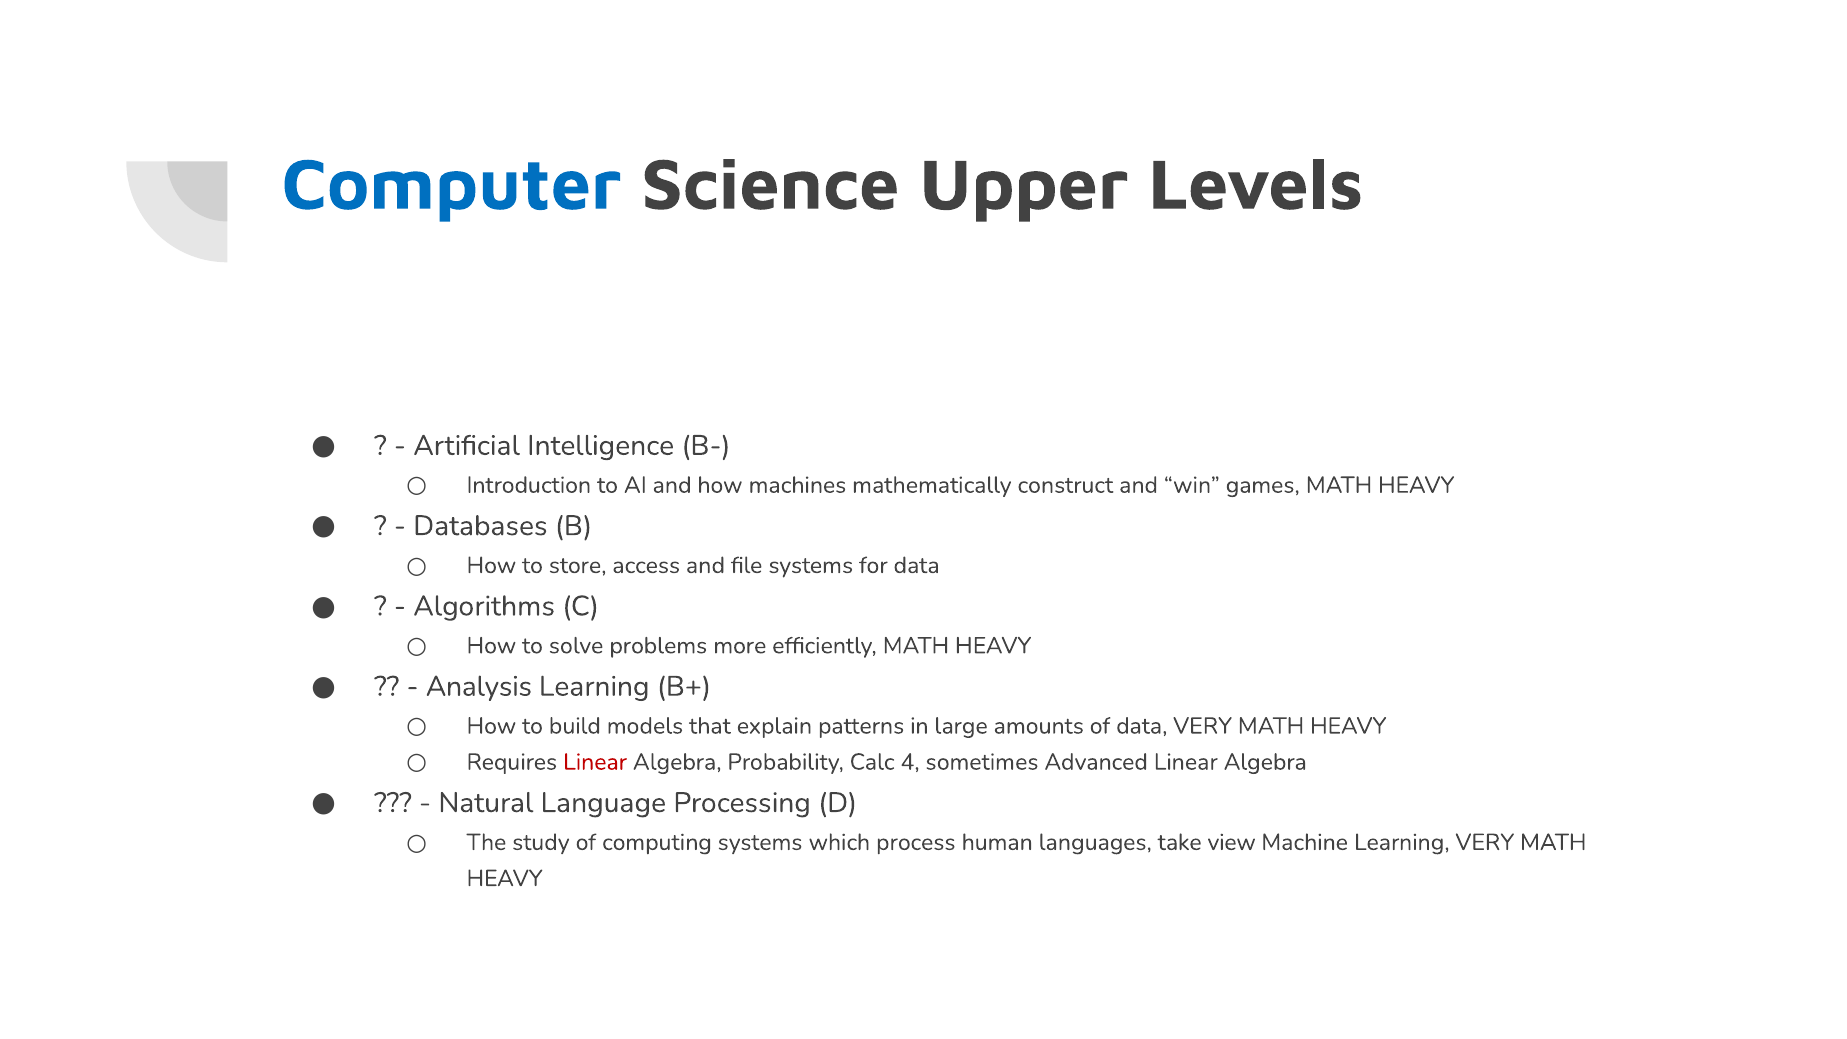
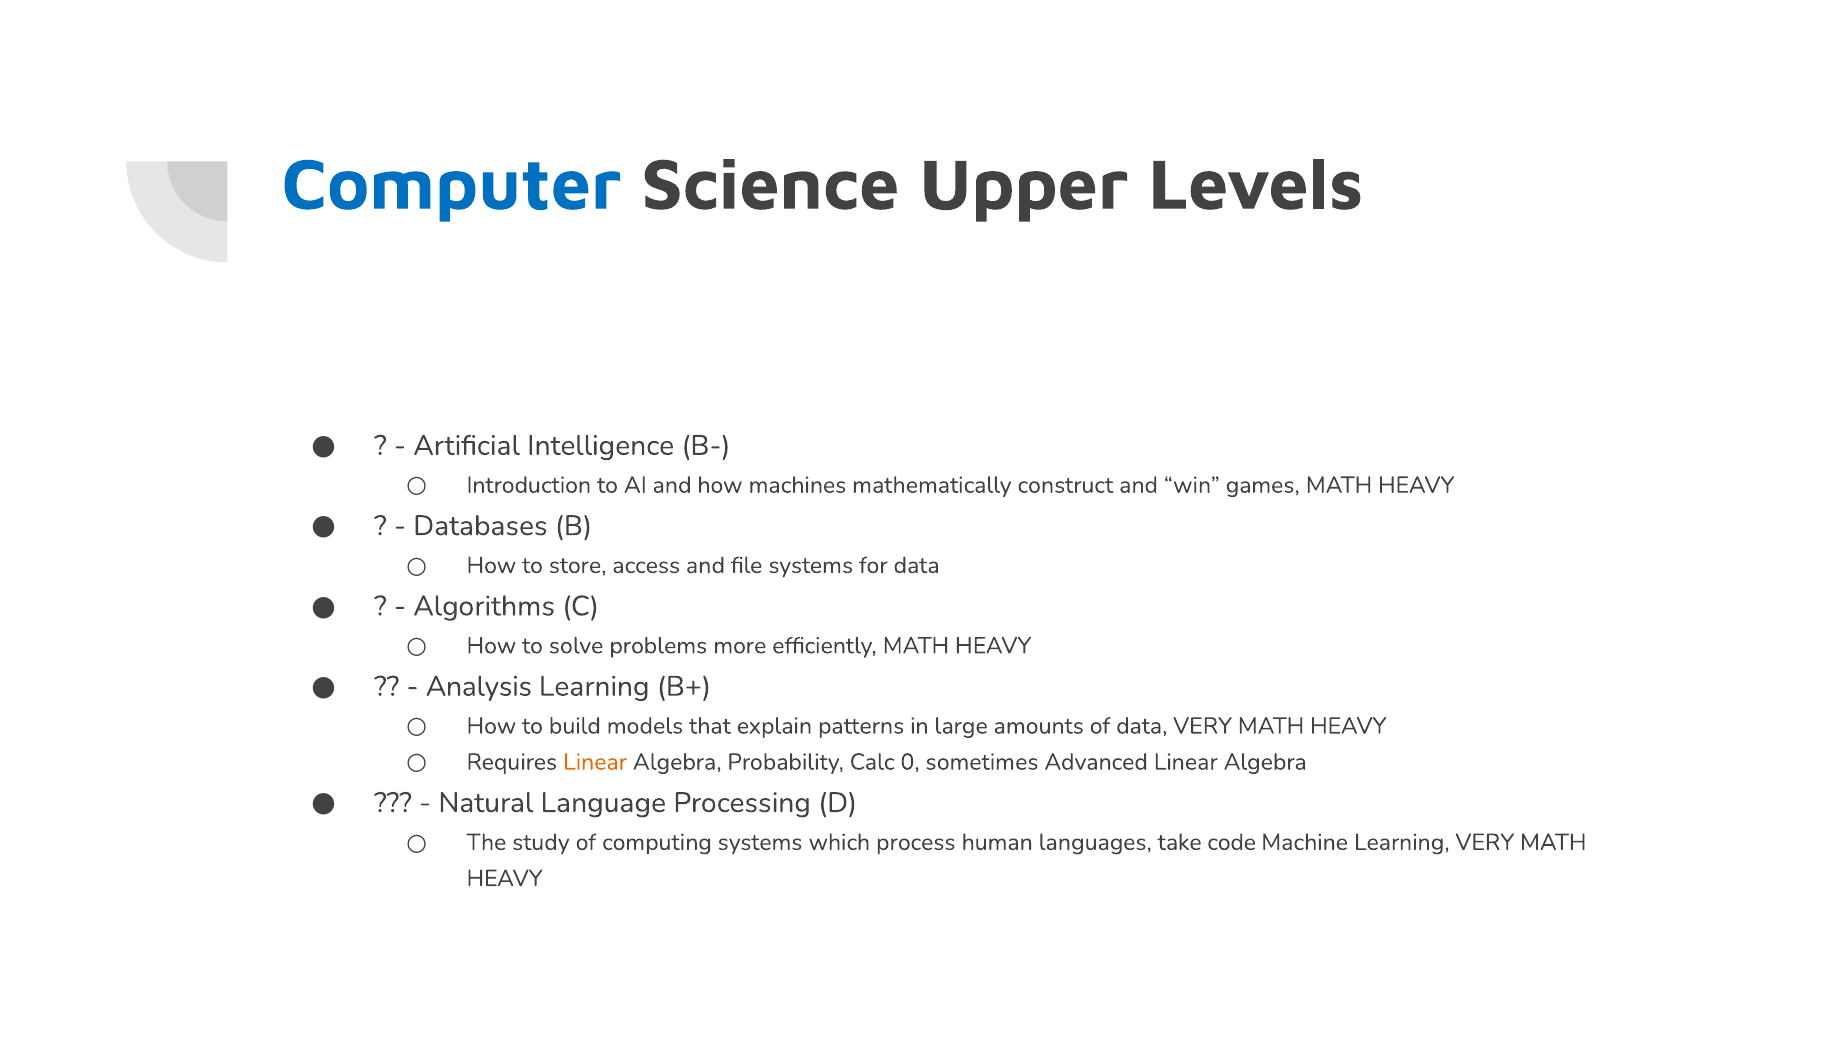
Linear colour: red -> orange (595, 762)
4: 4 -> 0 (910, 762)
view: view -> code (1232, 842)
